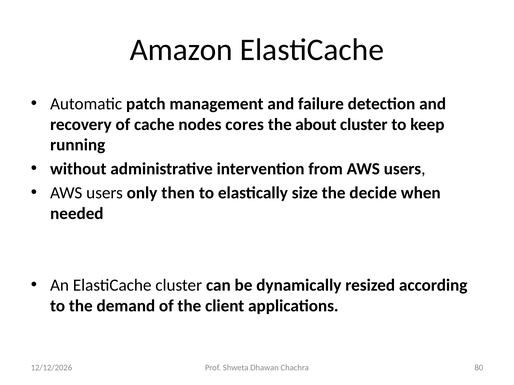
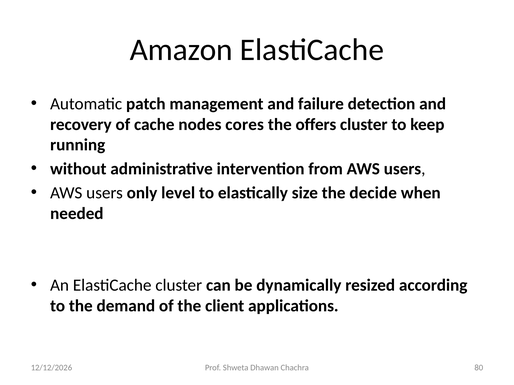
about: about -> offers (316, 125)
then: then -> level (178, 193)
